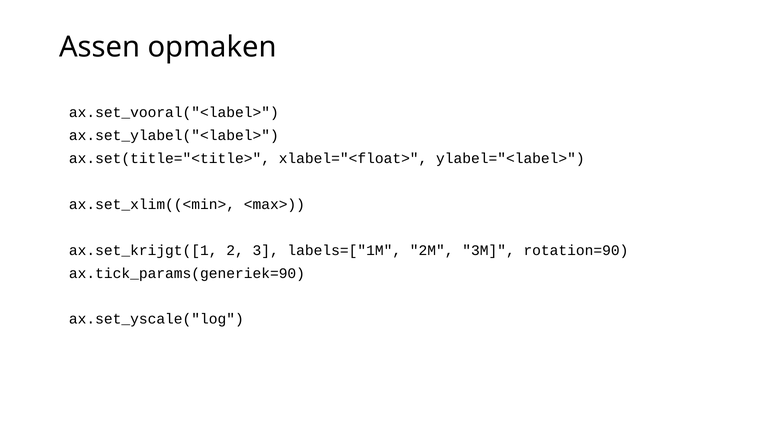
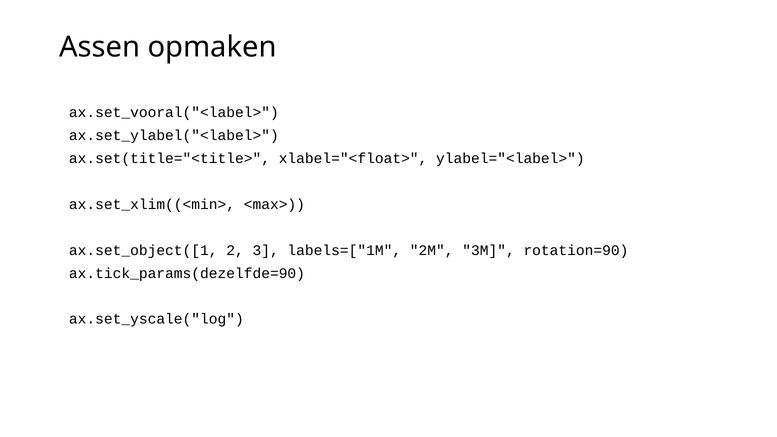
ax.set_krijgt([1: ax.set_krijgt([1 -> ax.set_object([1 (143, 250)
ax.tick_params(generiek=90: ax.tick_params(generiek=90 -> ax.tick_params(dezelfde=90 (187, 273)
